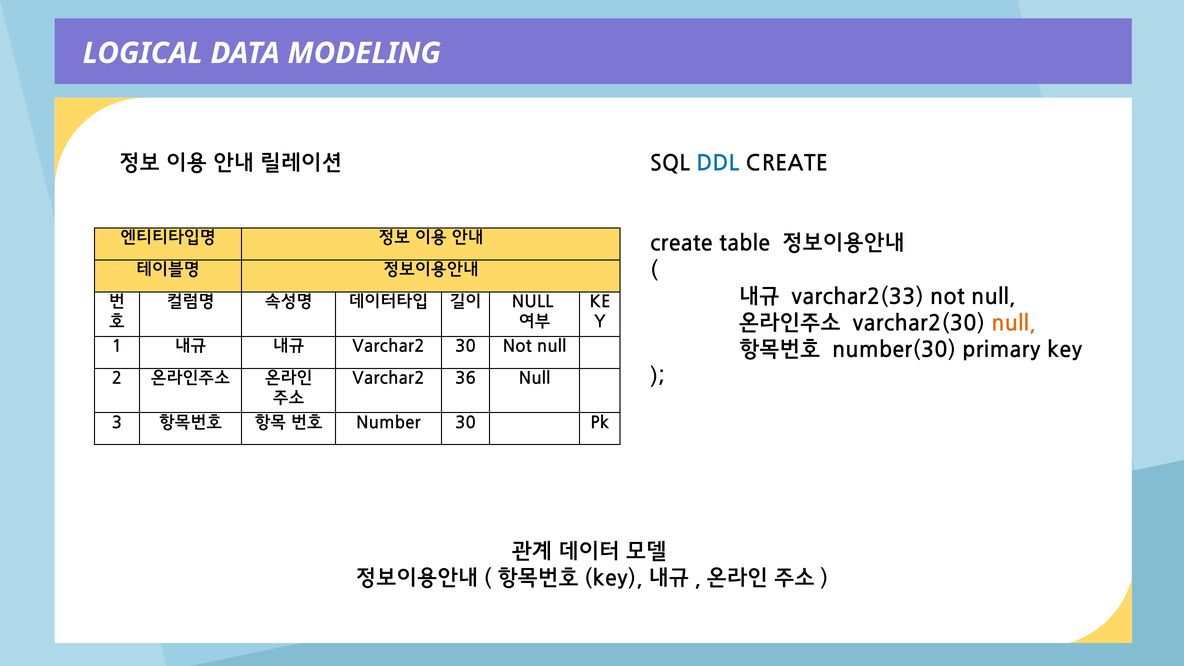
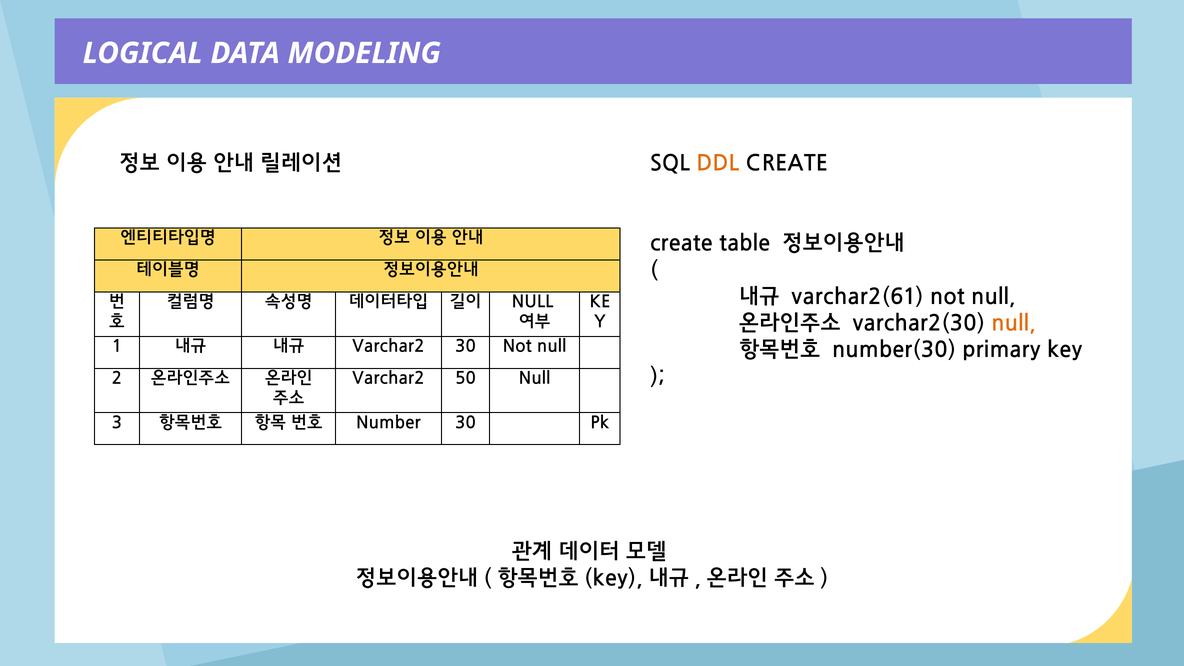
DDL colour: blue -> orange (718, 163)
varchar2(33: varchar2(33 -> varchar2(61 (857, 296)
36: 36 -> 50 (466, 377)
